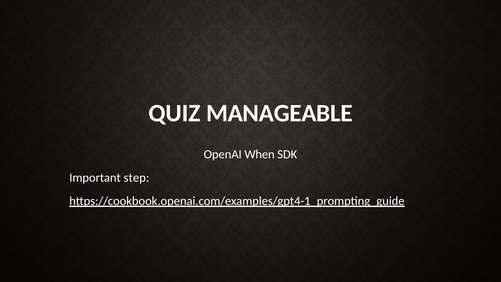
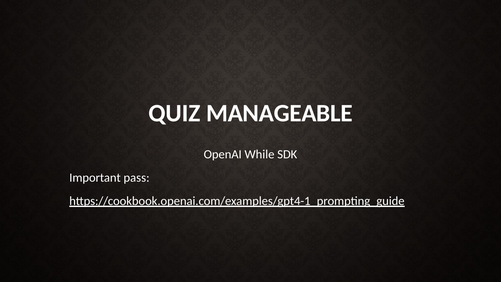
When: When -> While (259, 154)
step: step -> pass (137, 177)
